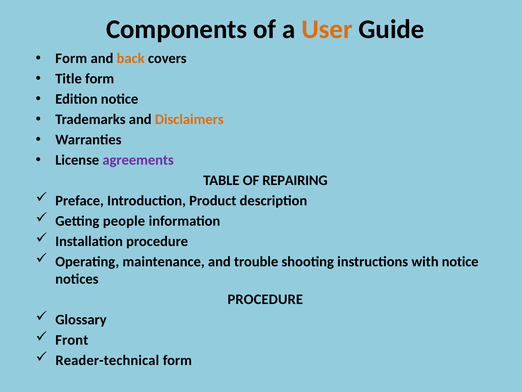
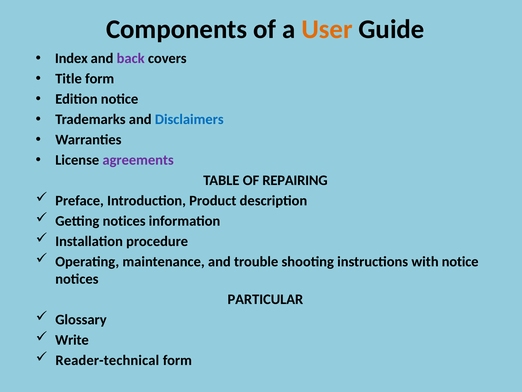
Form: Form -> Index (71, 58)
back colour: orange -> purple (131, 58)
Disclaimers colour: orange -> blue (189, 119)
Getting people: people -> notices (124, 221)
PROCEDURE: PROCEDURE -> PARTICULAR (265, 299)
Front: Front -> Write (72, 340)
